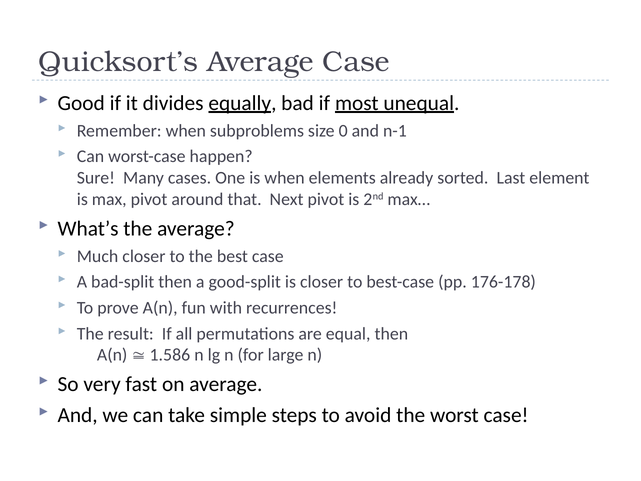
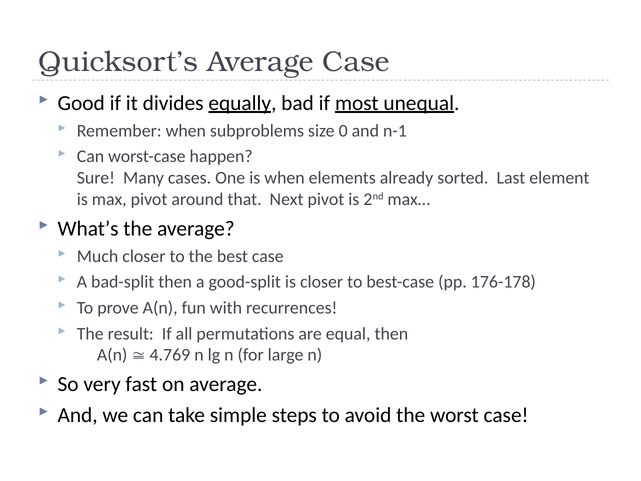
1.586: 1.586 -> 4.769 (170, 355)
